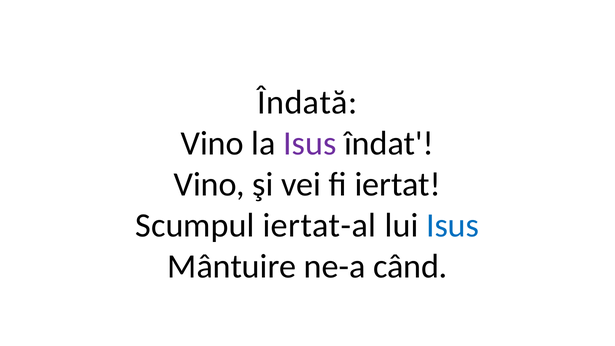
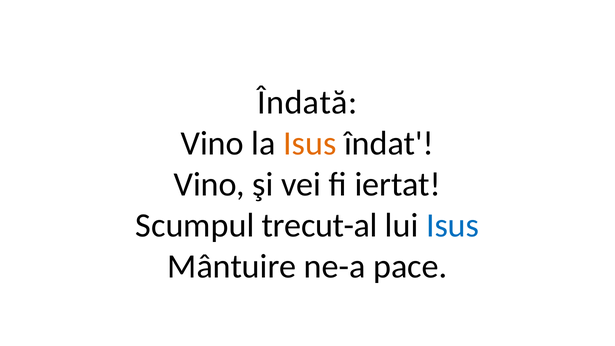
Isus colour: purple -> orange (310, 144)
iertat-al: iertat-al -> trecut-al (320, 226)
când: când -> pace (410, 267)
